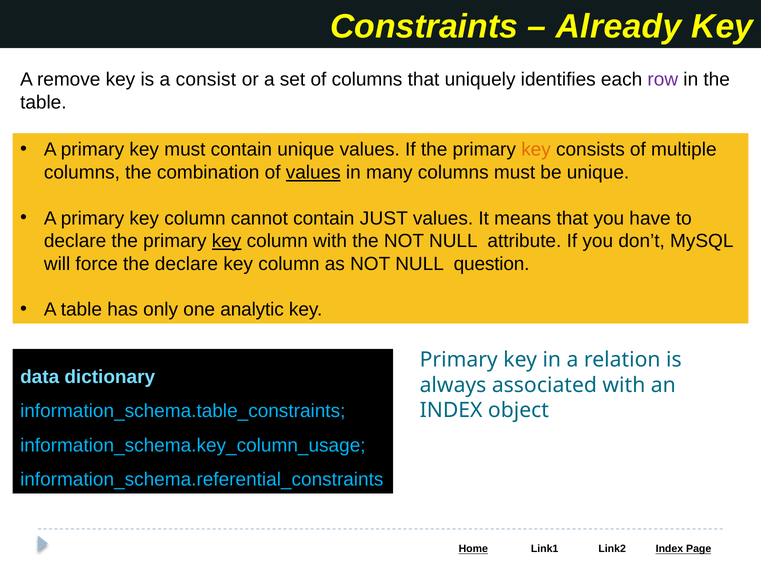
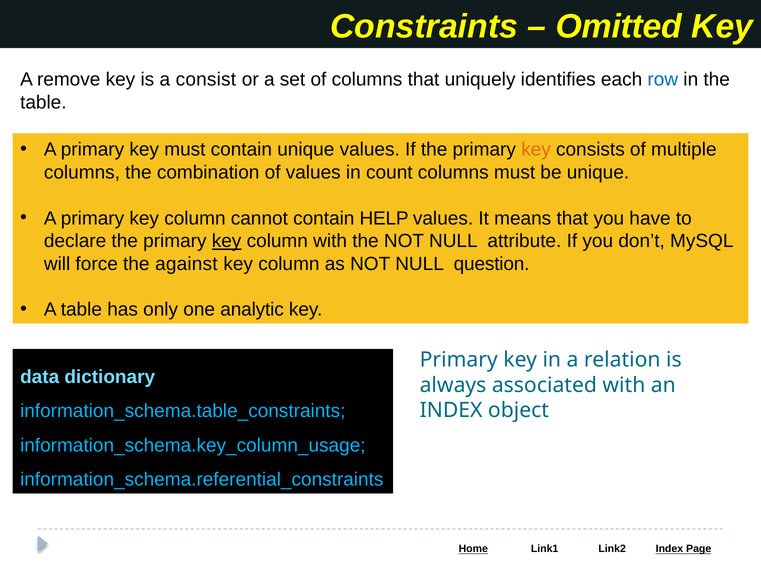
Already: Already -> Omitted (619, 26)
row colour: purple -> blue (663, 79)
values underline: present -> none (313, 172)
many: many -> count (389, 172)
JUST: JUST -> HELP (384, 218)
the declare: declare -> against (186, 264)
